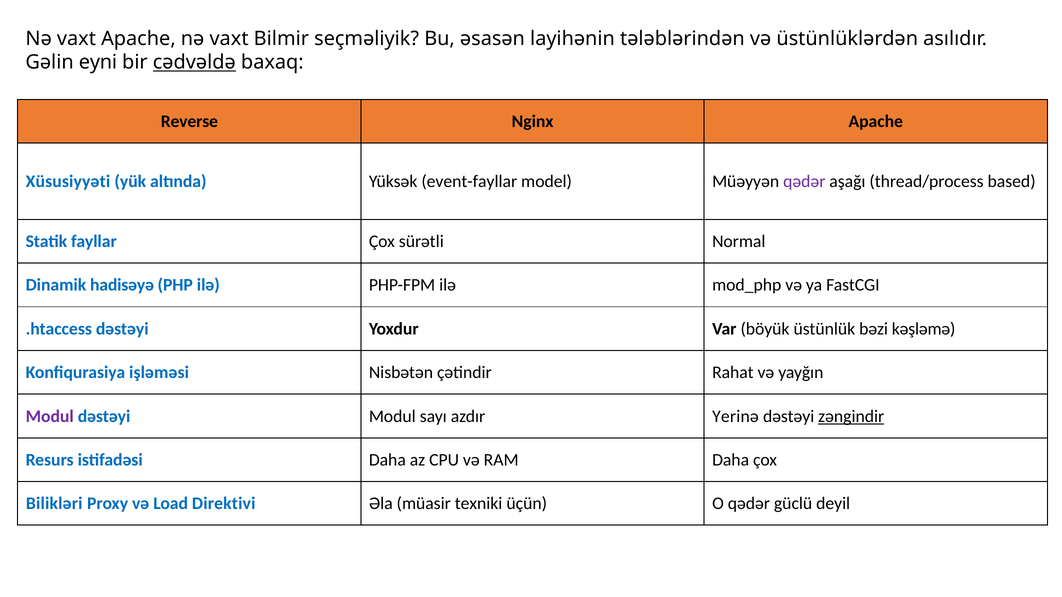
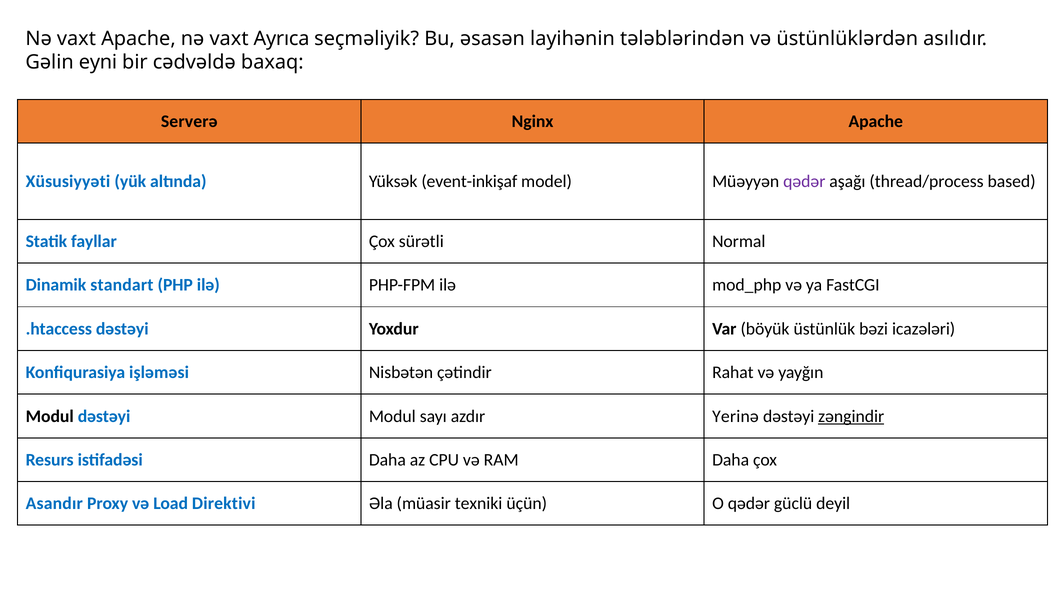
Bilmir: Bilmir -> Ayrıca (281, 39)
cədvəldə underline: present -> none (194, 62)
Reverse: Reverse -> Serverə (189, 121)
event-fayllar: event-fayllar -> event-inkişaf (469, 181)
hadisəyə: hadisəyə -> standart (122, 285)
kəşləmə: kəşləmə -> icazələri (924, 329)
Modul colour: purple -> black (50, 416)
Bilikləri: Bilikləri -> Asandır (54, 504)
